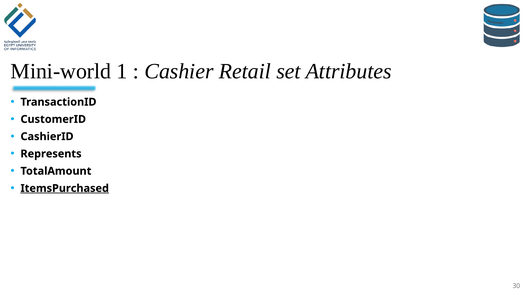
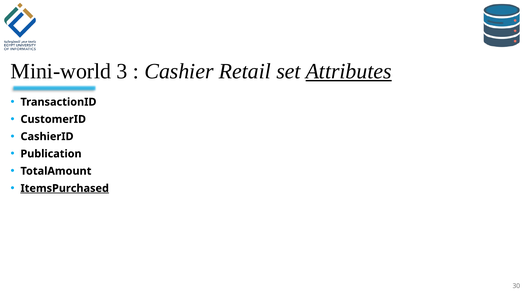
1: 1 -> 3 (122, 71)
Attributes underline: none -> present (349, 71)
Represents: Represents -> Publication (51, 154)
